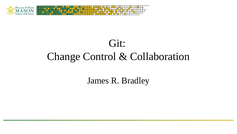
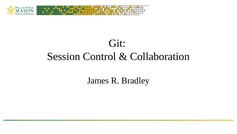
Change: Change -> Session (64, 56)
